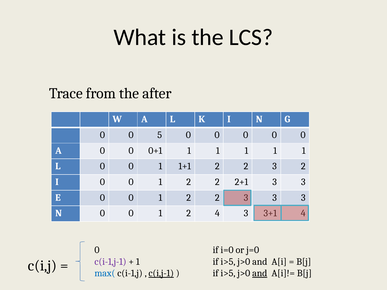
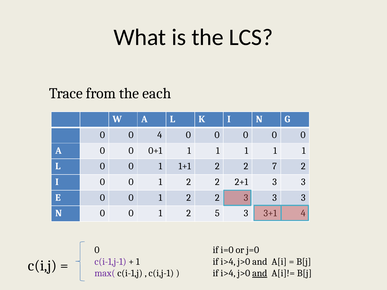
after: after -> each (157, 94)
0 5: 5 -> 4 (160, 135)
1+1 2 2 3: 3 -> 7 (275, 166)
2 4: 4 -> 5 (217, 213)
1 if i>5: i>5 -> i>4 (228, 262)
max( colour: blue -> purple (105, 273)
c(i,j-1 underline: present -> none (161, 273)
i>5: i>5 -> i>4 (228, 273)
